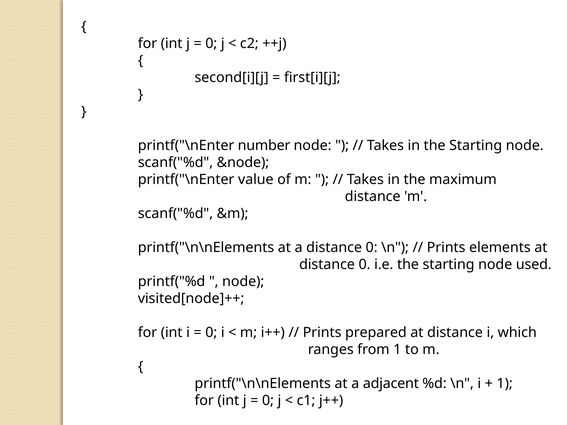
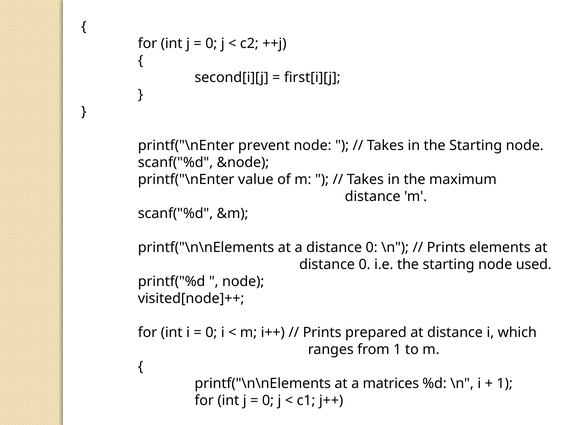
number: number -> prevent (264, 146)
adjacent: adjacent -> matrices (391, 384)
